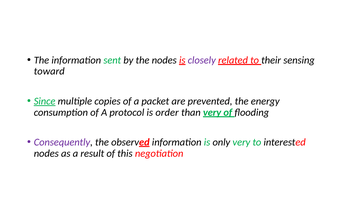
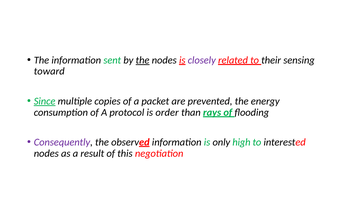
the underline: none -> present (143, 60)
than very: very -> rays (212, 112)
only very: very -> high (241, 142)
